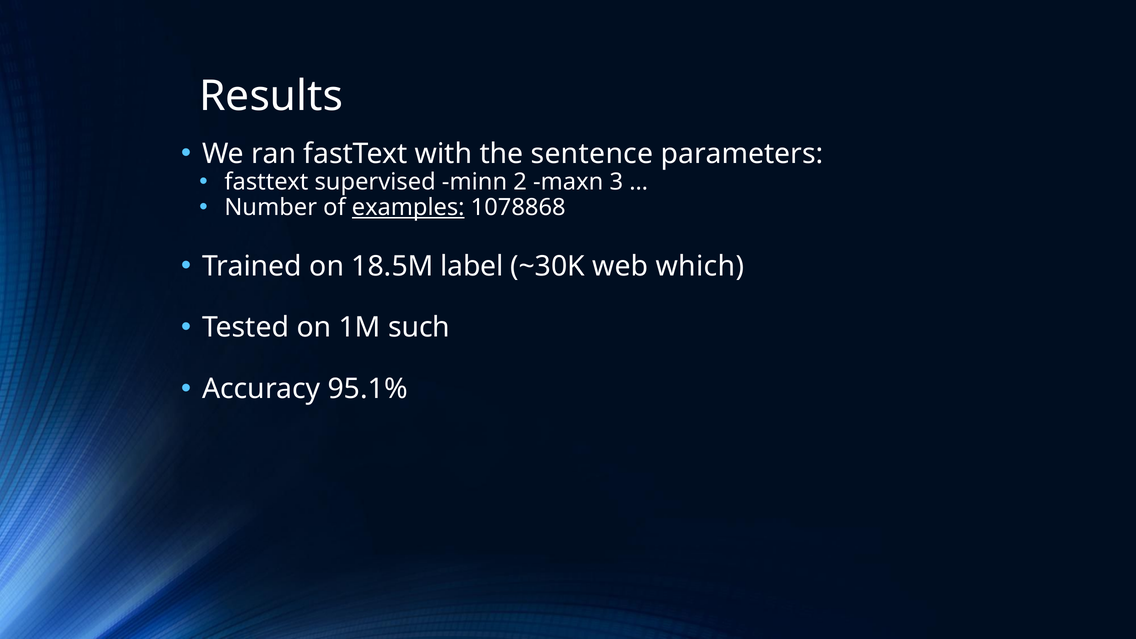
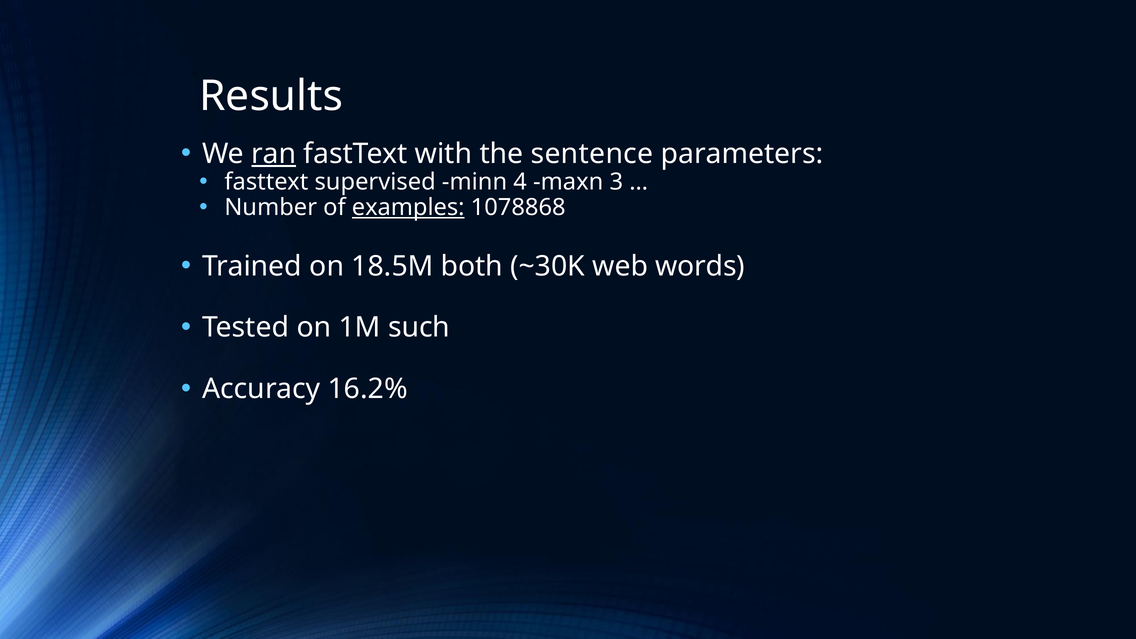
ran underline: none -> present (274, 154)
2: 2 -> 4 (520, 182)
label: label -> both (472, 266)
which: which -> words (700, 266)
95.1%: 95.1% -> 16.2% (368, 389)
